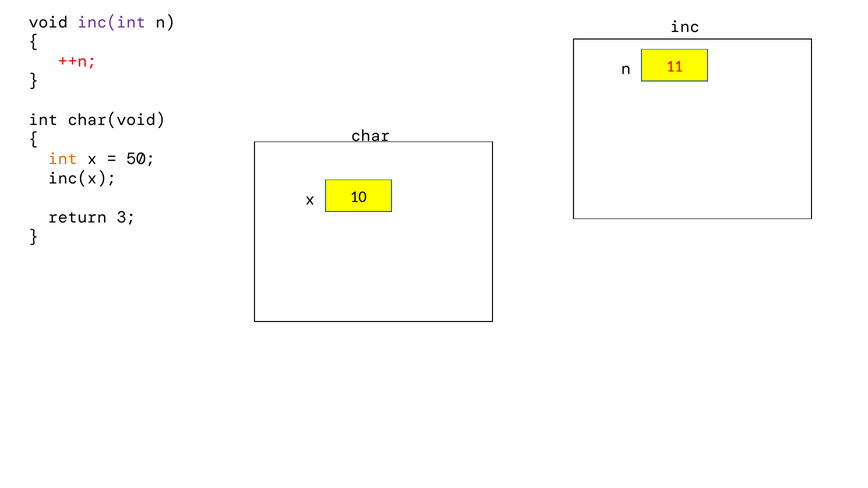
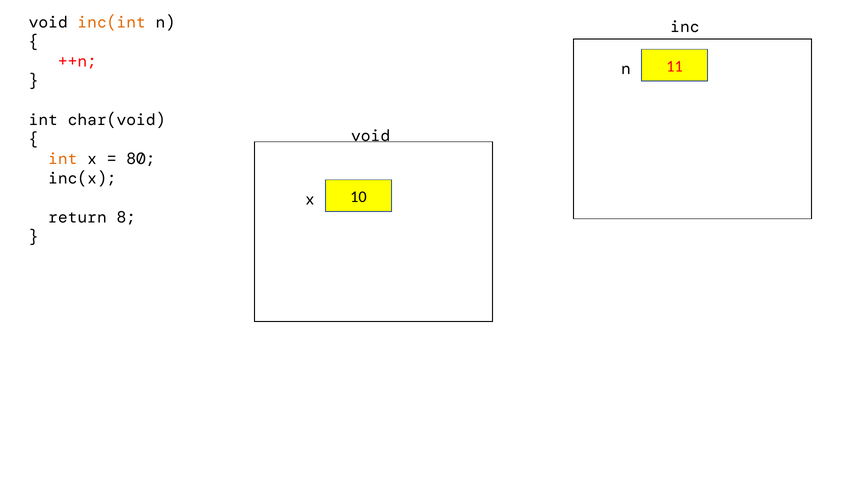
inc(int colour: purple -> orange (112, 22)
char: char -> void (371, 136)
50: 50 -> 80 (141, 159)
3: 3 -> 8 (126, 218)
